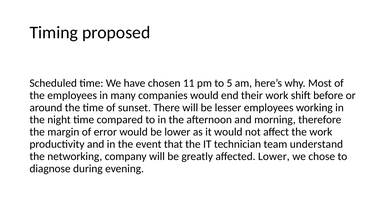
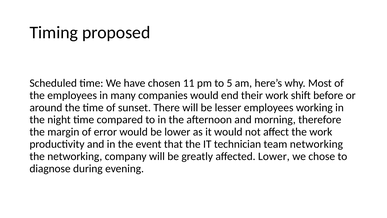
team understand: understand -> networking (316, 144)
